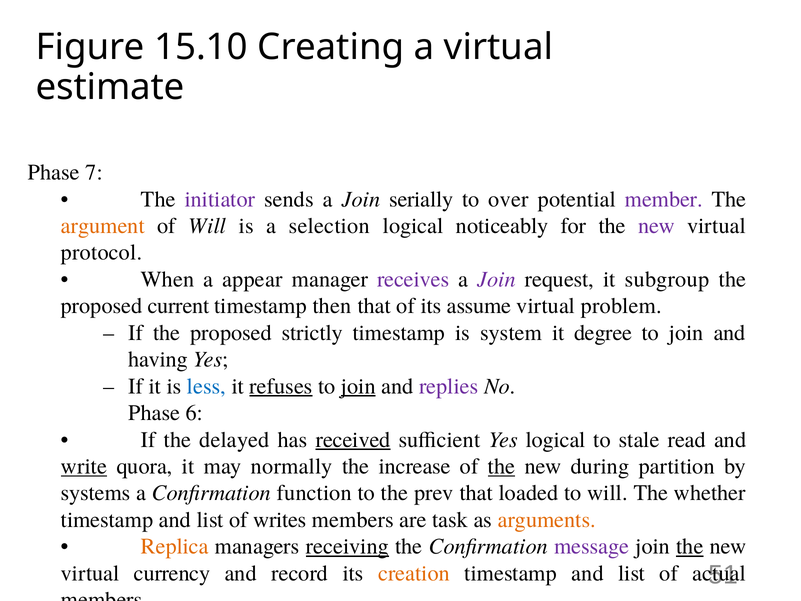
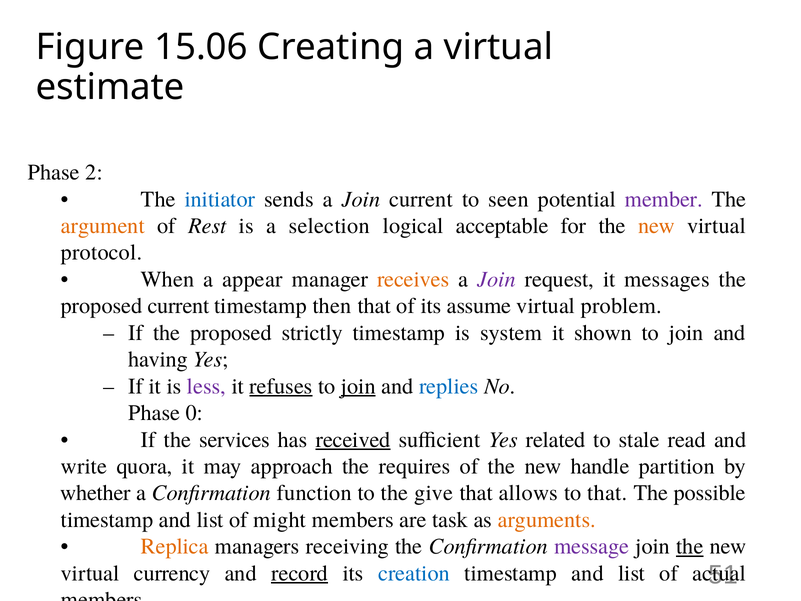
15.10: 15.10 -> 15.06 (201, 47)
7: 7 -> 2 (94, 172)
initiator colour: purple -> blue (220, 199)
Join serially: serially -> current (421, 199)
over: over -> seen (509, 199)
of Will: Will -> Rest (207, 226)
noticeably: noticeably -> acceptable (502, 226)
new colour: purple -> orange (657, 226)
receives colour: purple -> orange (413, 279)
subgroup: subgroup -> messages (667, 279)
degree: degree -> shown (603, 333)
less colour: blue -> purple (206, 386)
replies colour: purple -> blue (449, 386)
6: 6 -> 0 (194, 413)
delayed: delayed -> services (235, 439)
Yes logical: logical -> related (556, 439)
write underline: present -> none (84, 466)
normally: normally -> approach (292, 466)
increase: increase -> requires (415, 466)
the underline: present -> none (502, 466)
during: during -> handle (600, 466)
systems: systems -> whether (96, 493)
prev: prev -> give (434, 493)
loaded: loaded -> allows (528, 493)
to will: will -> that (607, 493)
whether: whether -> possible (710, 493)
writes: writes -> might (280, 520)
receiving underline: present -> none (347, 546)
record underline: none -> present (300, 573)
creation colour: orange -> blue (414, 573)
